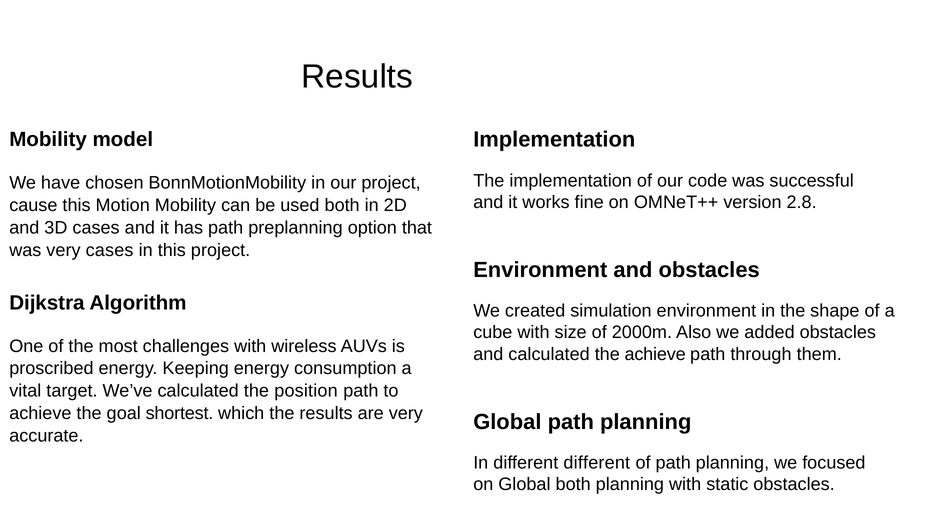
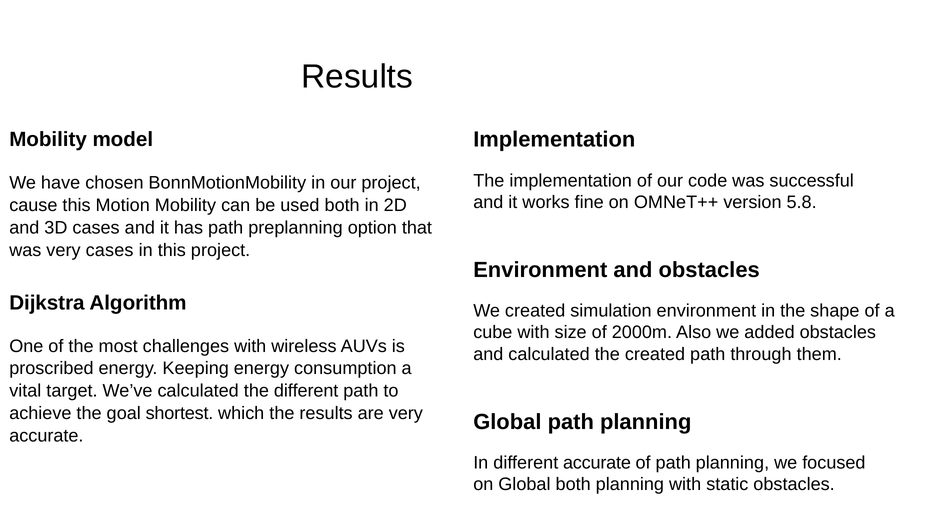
2.8: 2.8 -> 5.8 (802, 202)
the achieve: achieve -> created (655, 354)
the position: position -> different (306, 391)
different different: different -> accurate (597, 463)
